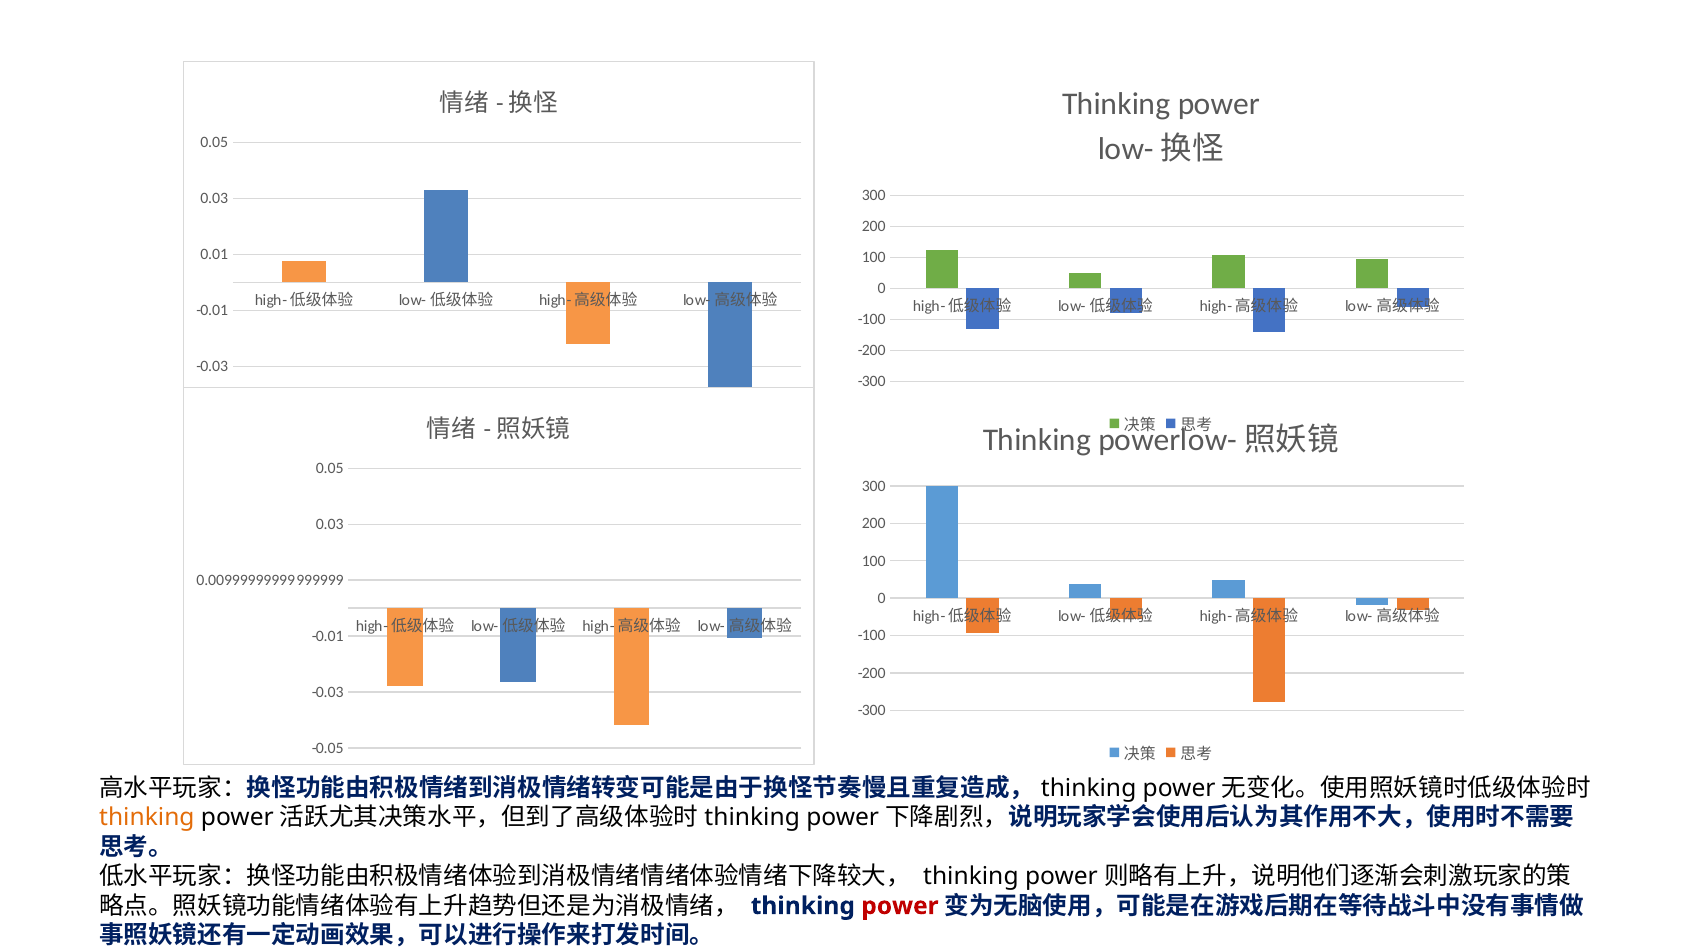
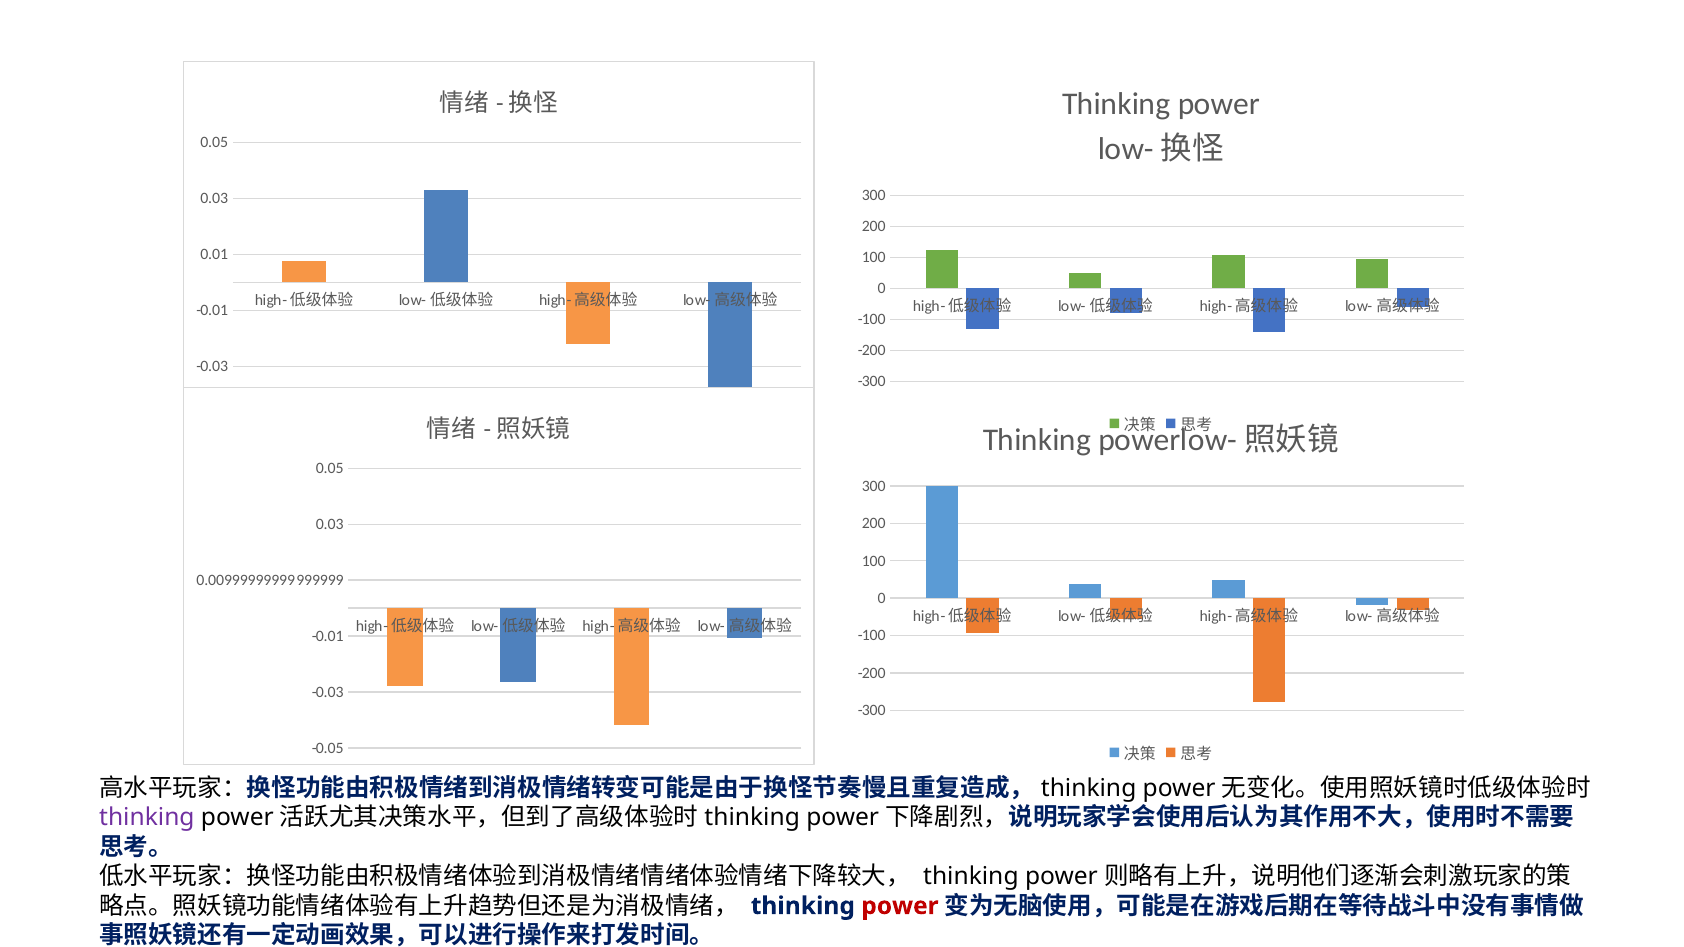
thinking colour: orange -> purple (147, 818)
